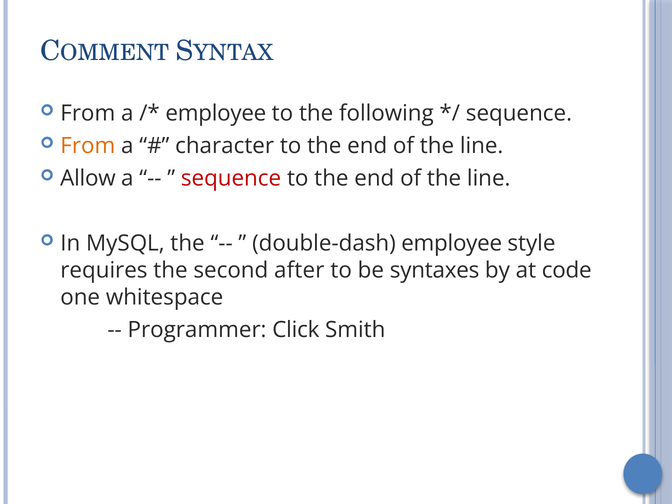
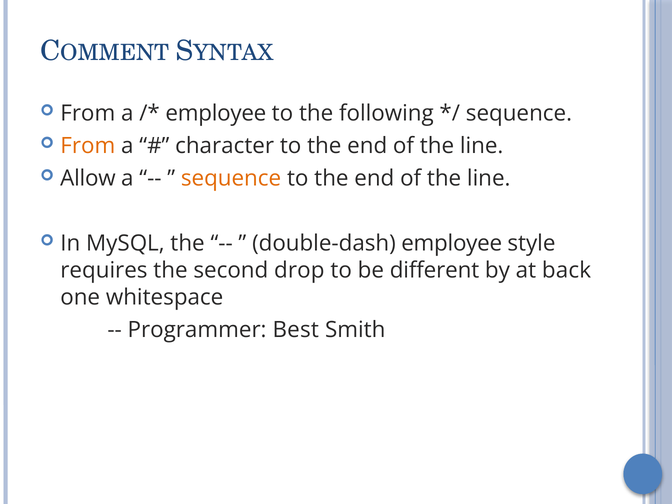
sequence colour: red -> orange (231, 178)
after: after -> drop (299, 270)
syntaxes: syntaxes -> different (435, 270)
code: code -> back (566, 270)
Click: Click -> Best (296, 330)
